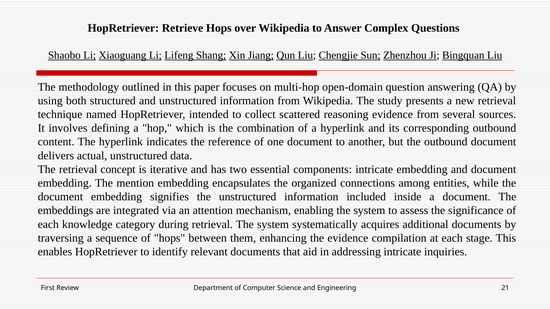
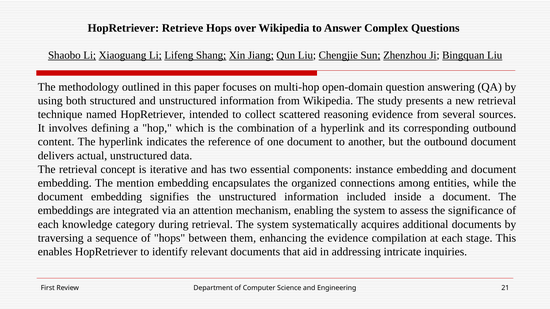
components intricate: intricate -> instance (374, 170)
